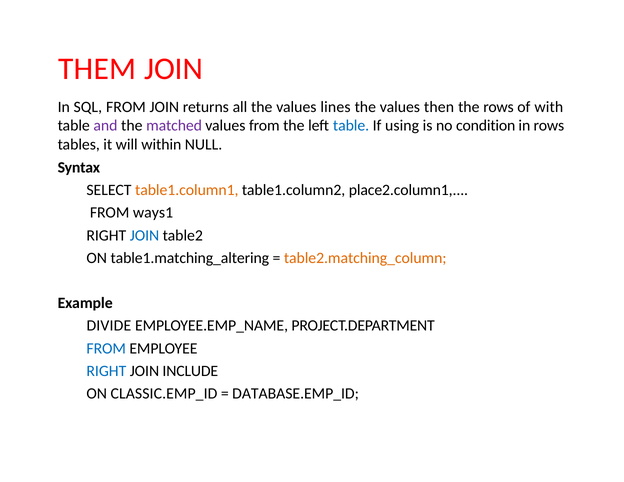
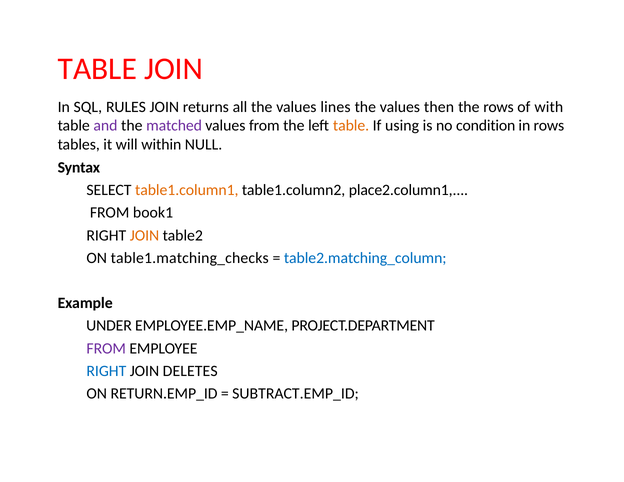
THEM: THEM -> TABLE (97, 69)
SQL FROM: FROM -> RULES (126, 107)
table colour: blue -> orange (351, 126)
ways1: ways1 -> book1 (153, 213)
JOIN colour: blue -> orange (145, 235)
table1.matching_altering: table1.matching_altering -> table1.matching_checks (190, 258)
table2.matching_column colour: orange -> blue (365, 258)
DIVIDE: DIVIDE -> UNDER (109, 326)
FROM colour: blue -> purple (106, 349)
INCLUDE: INCLUDE -> DELETES (190, 371)
CLASSIC.EMP_ID: CLASSIC.EMP_ID -> RETURN.EMP_ID (164, 394)
DATABASE.EMP_ID: DATABASE.EMP_ID -> SUBTRACT.EMP_ID (296, 394)
